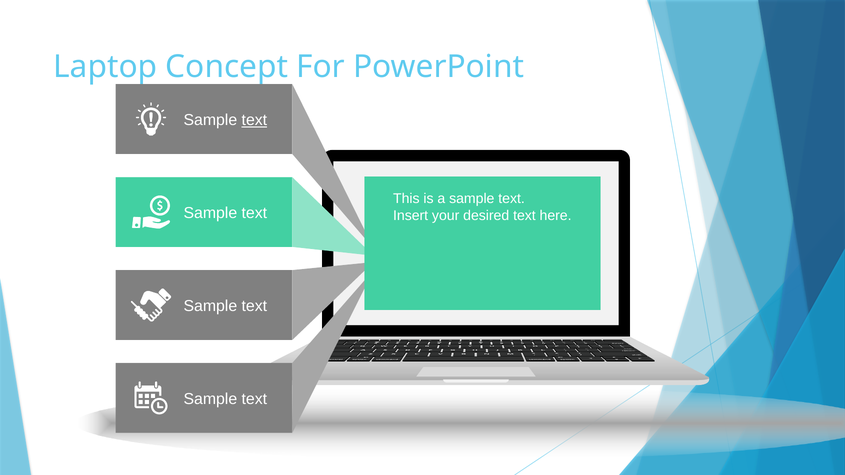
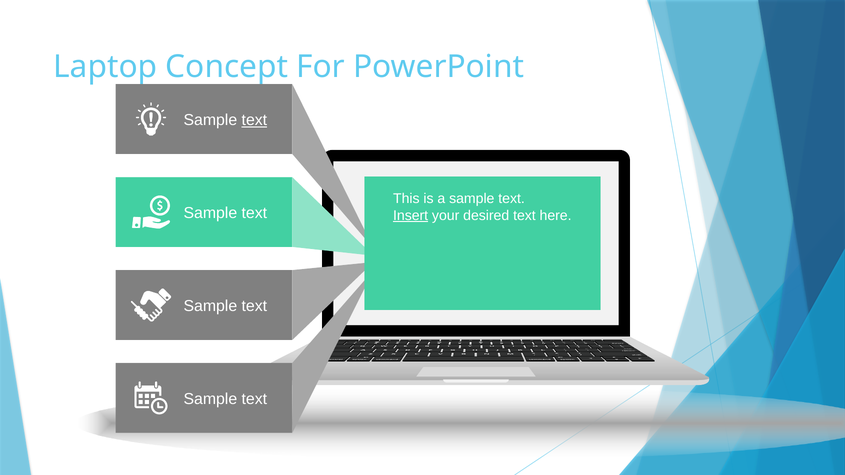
Insert underline: none -> present (411, 216)
